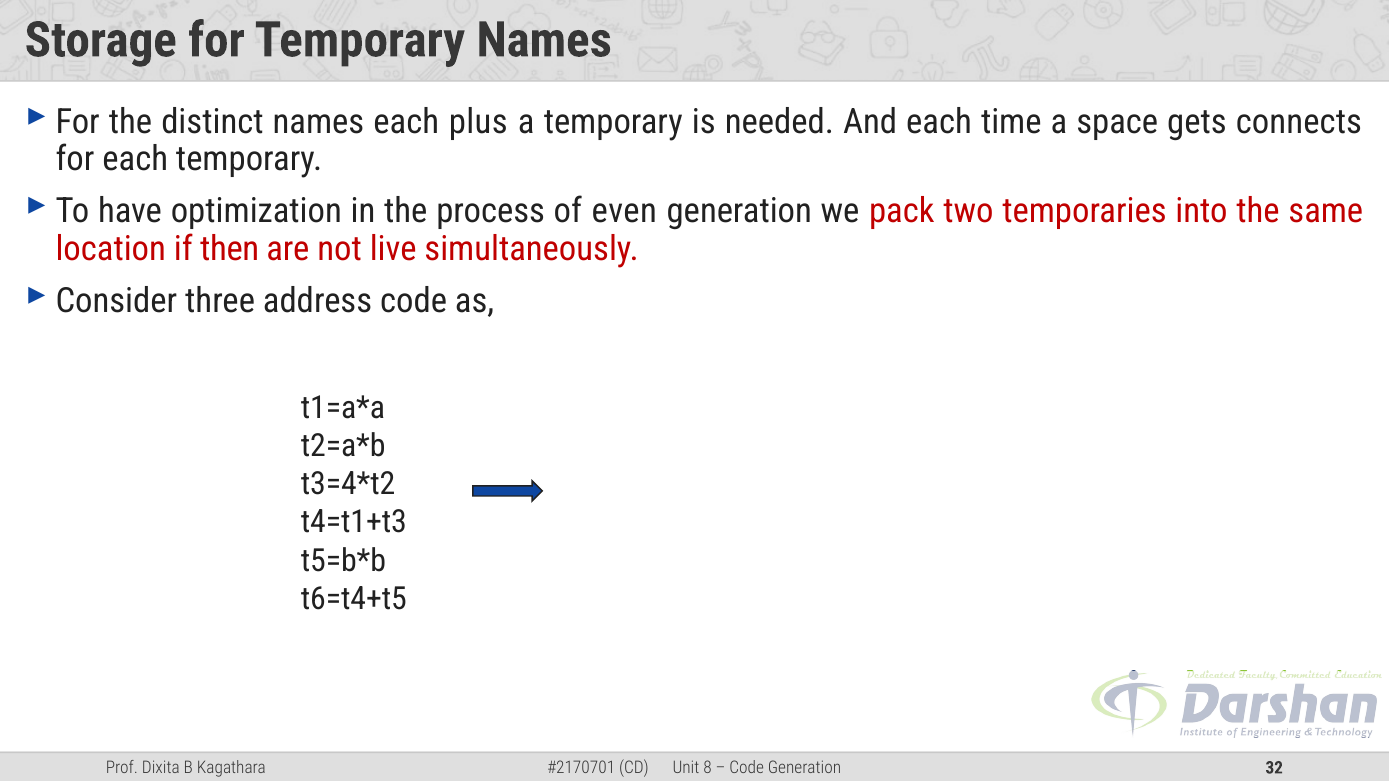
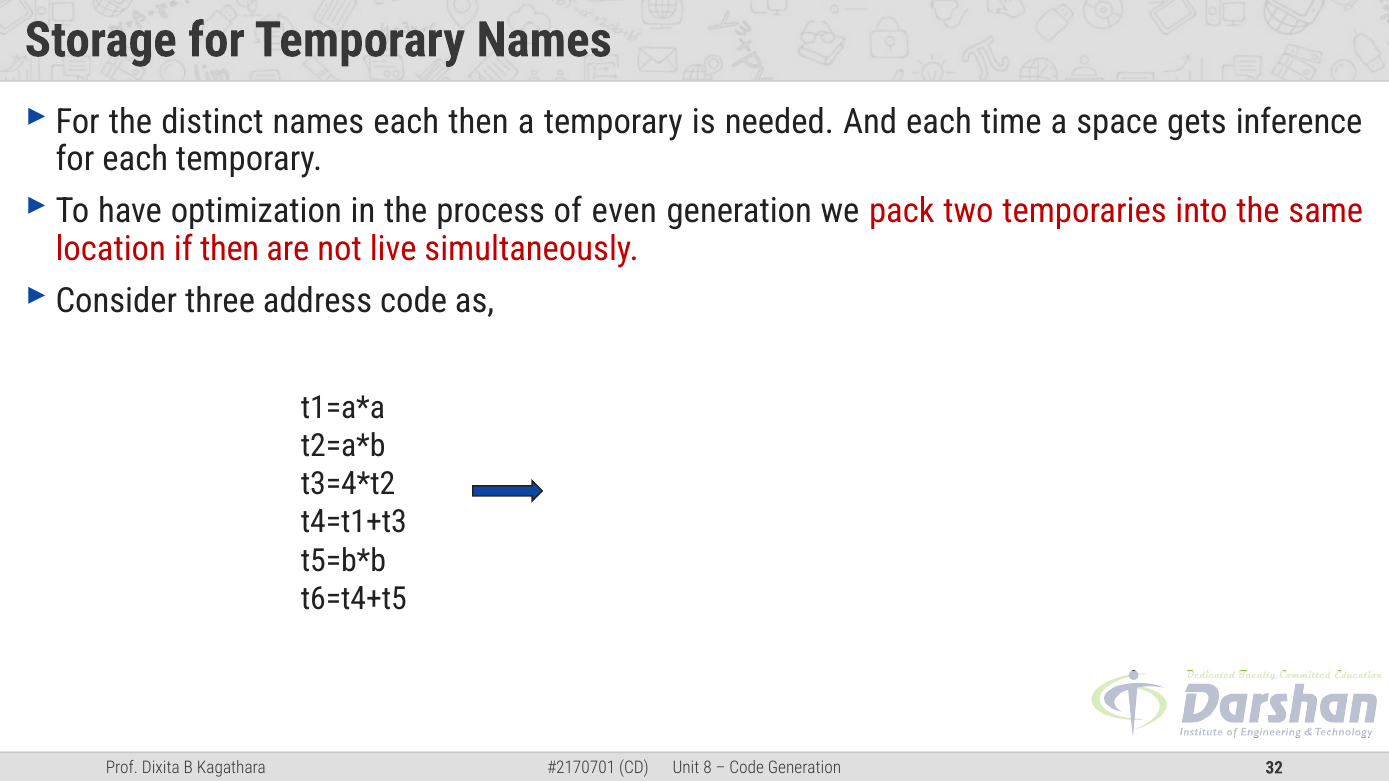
each plus: plus -> then (478, 122)
connects: connects -> inference (1299, 122)
